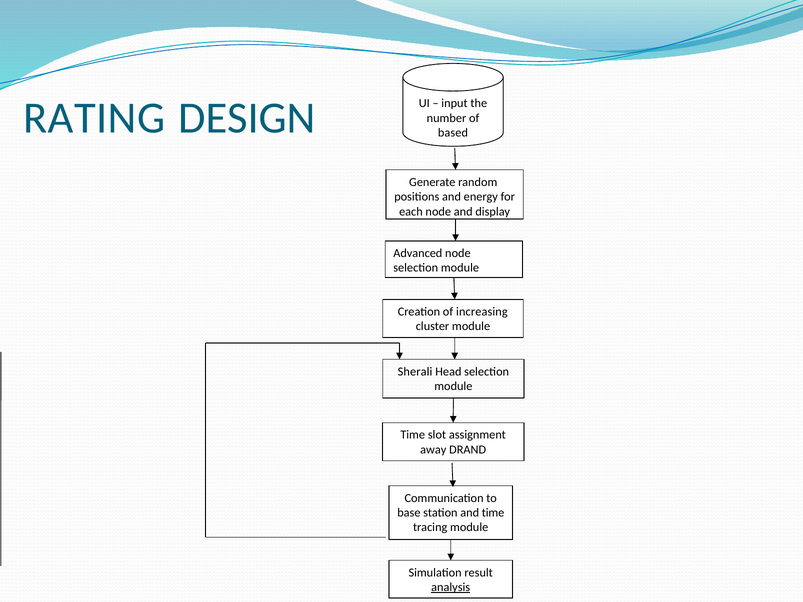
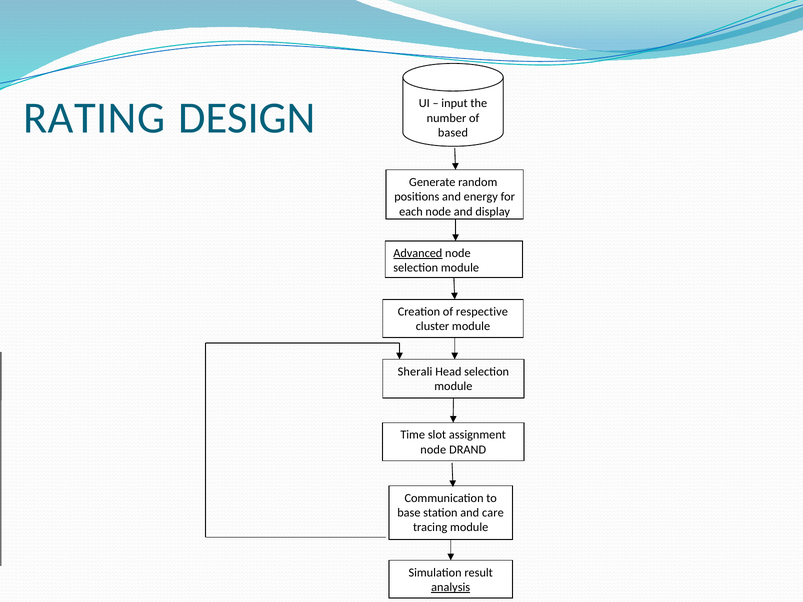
Advanced underline: none -> present (418, 253)
increasing: increasing -> respective (482, 312)
away: away -> node (433, 450)
and time: time -> care (493, 513)
